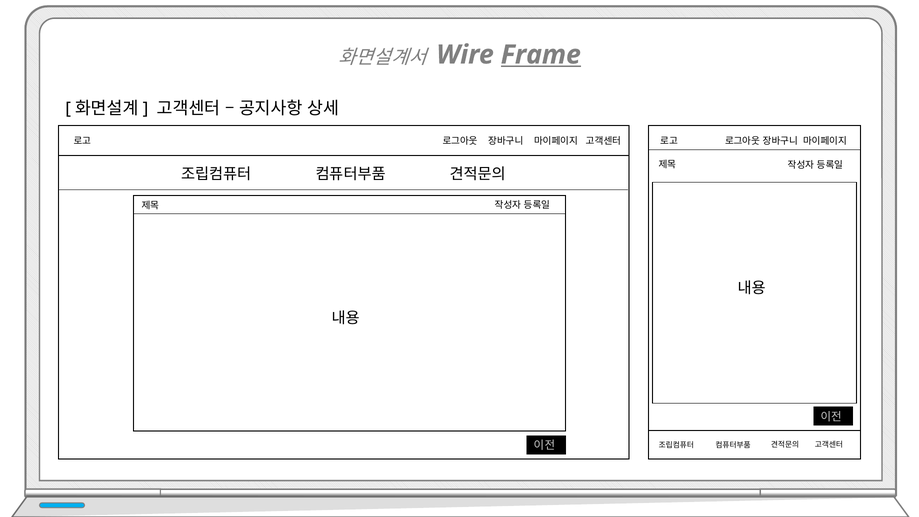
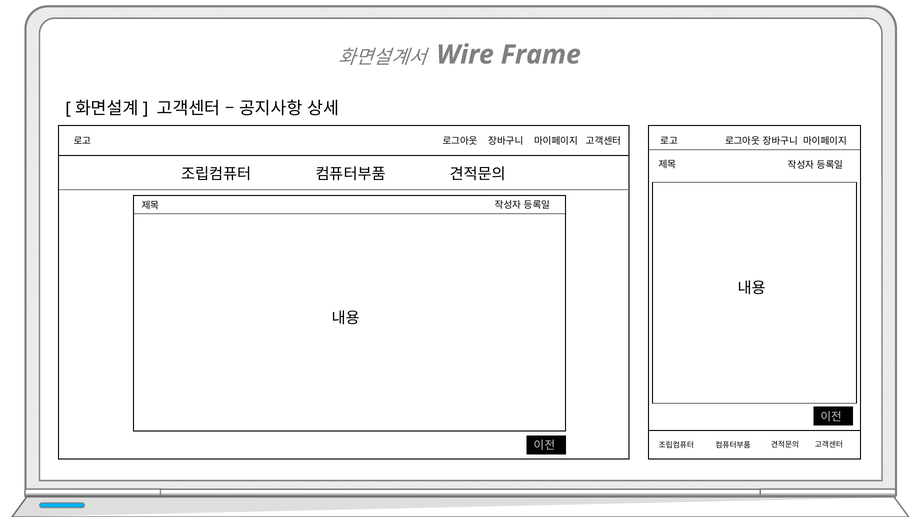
Frame underline: present -> none (541, 55)
